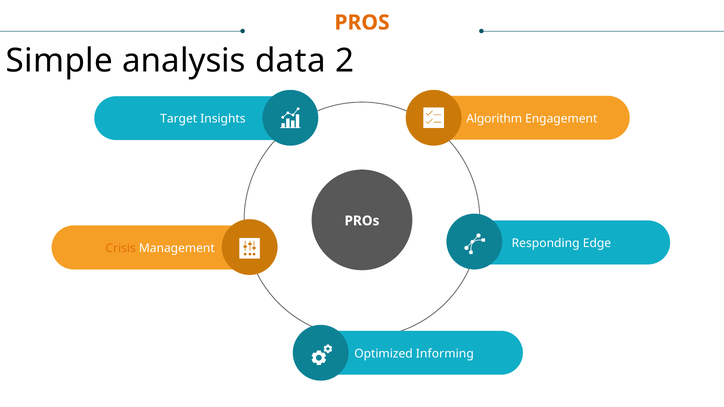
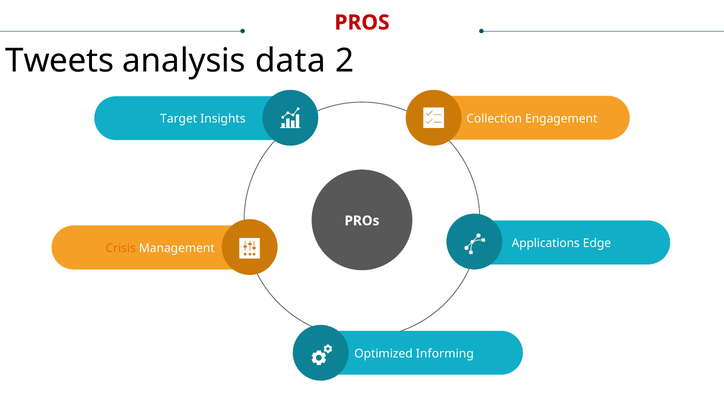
PROS colour: orange -> red (362, 23)
Simple: Simple -> Tweets (60, 61)
Algorithm: Algorithm -> Collection (494, 119)
Responding: Responding -> Applications (546, 243)
